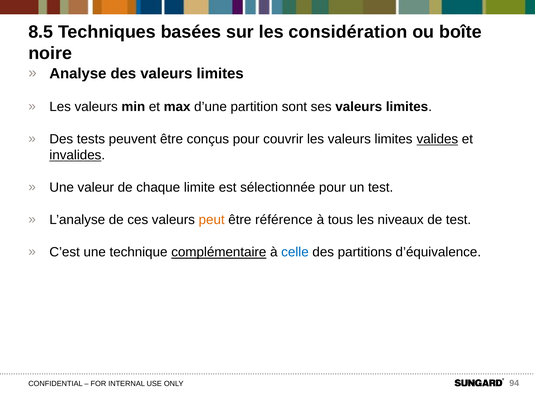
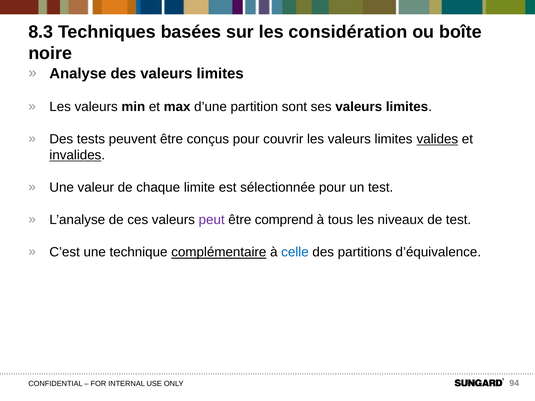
8.5: 8.5 -> 8.3 (41, 32)
peut colour: orange -> purple (212, 220)
référence: référence -> comprend (284, 220)
